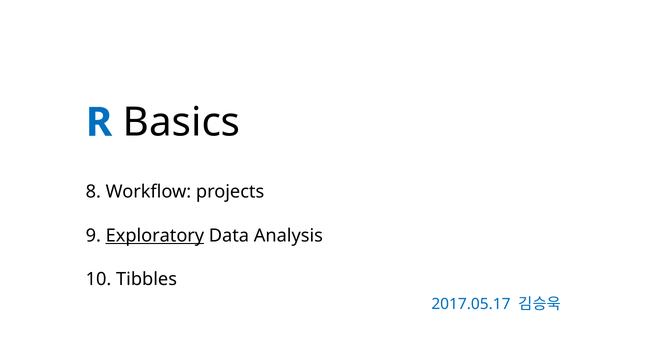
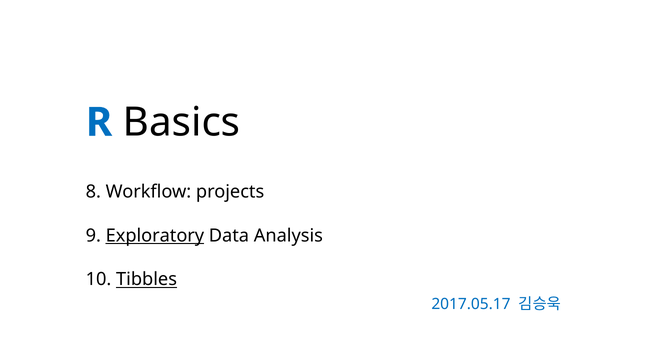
Tibbles underline: none -> present (147, 279)
